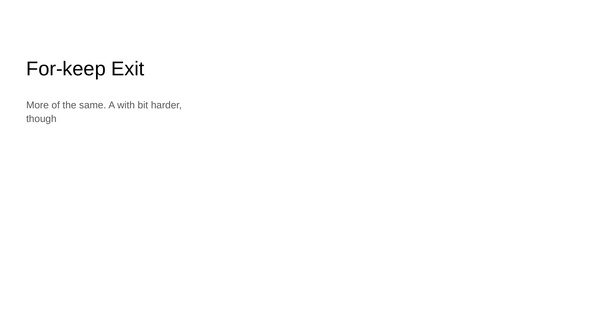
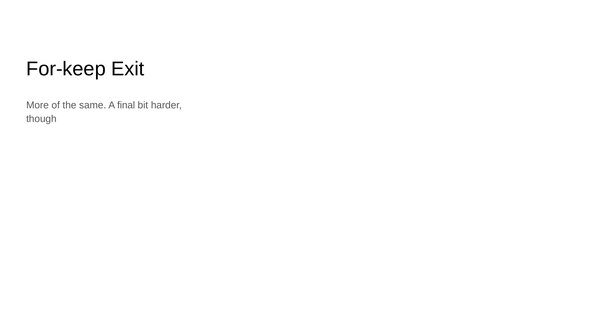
with: with -> final (126, 105)
